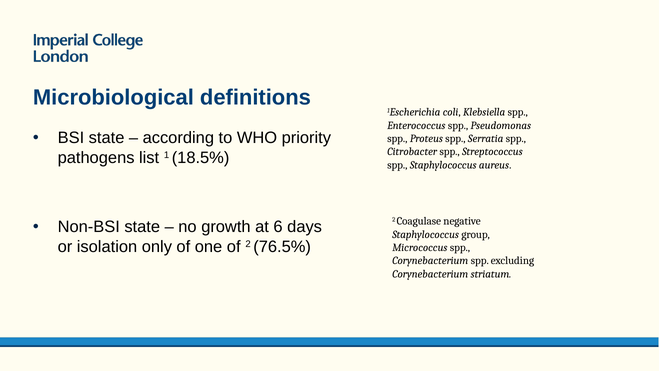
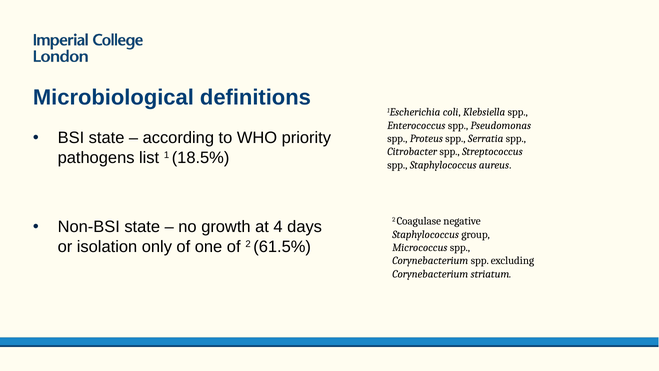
6: 6 -> 4 (278, 227)
76.5%: 76.5% -> 61.5% (282, 247)
